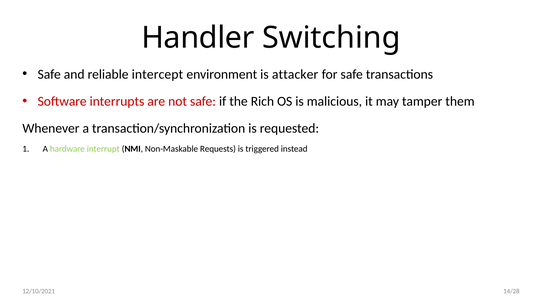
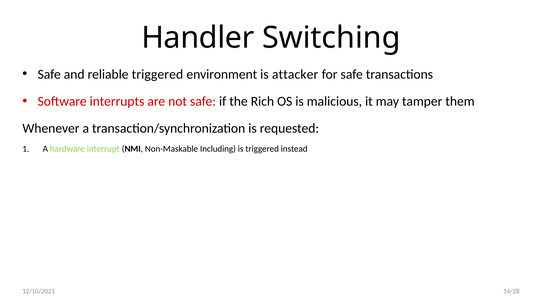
reliable intercept: intercept -> triggered (157, 74)
Requests: Requests -> Including (218, 149)
